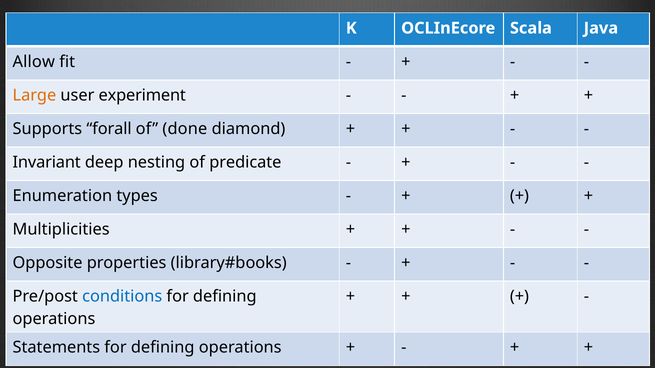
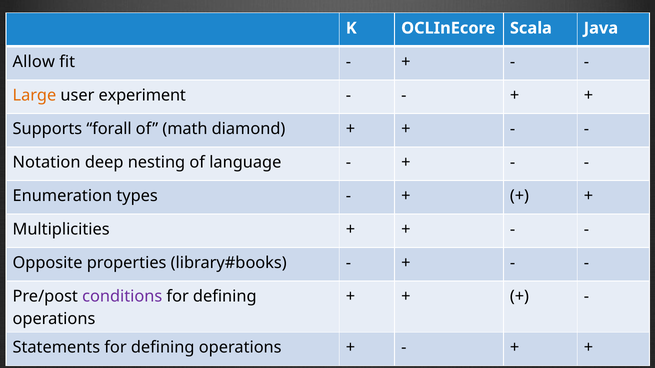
done: done -> math (185, 129)
Invariant: Invariant -> Notation (47, 162)
predicate: predicate -> language (245, 162)
conditions colour: blue -> purple (122, 297)
